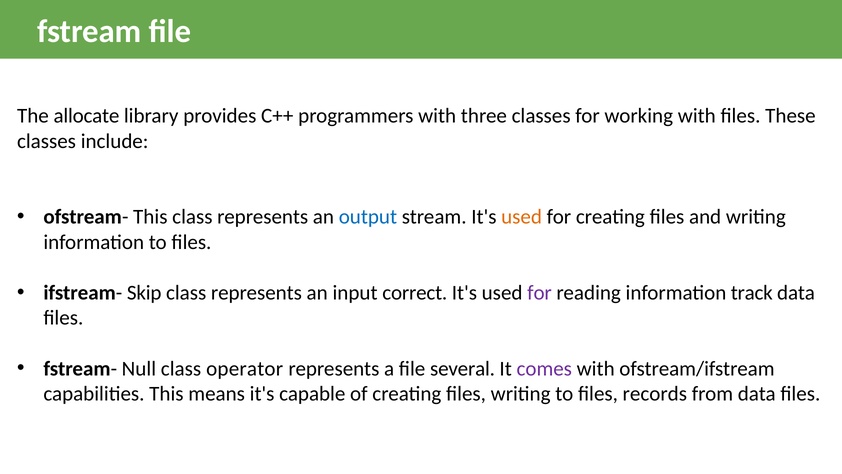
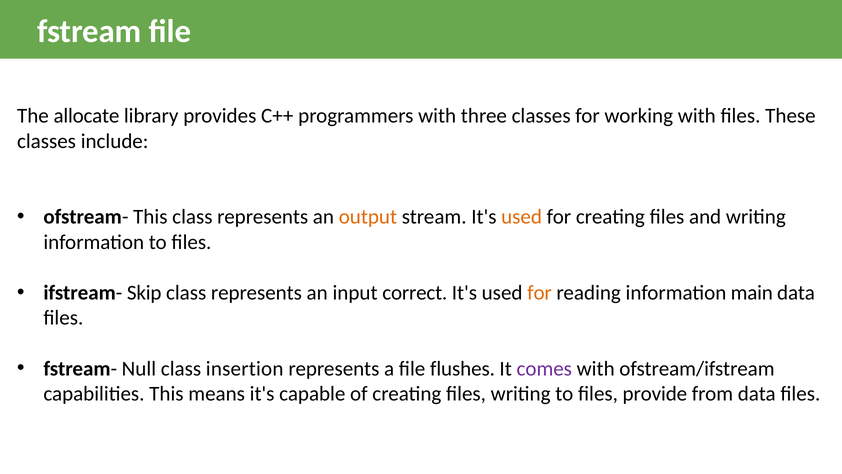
output colour: blue -> orange (368, 217)
for colour: purple -> orange (540, 293)
track: track -> main (752, 293)
operator: operator -> insertion (245, 368)
several: several -> flushes (463, 368)
records: records -> provide (655, 394)
